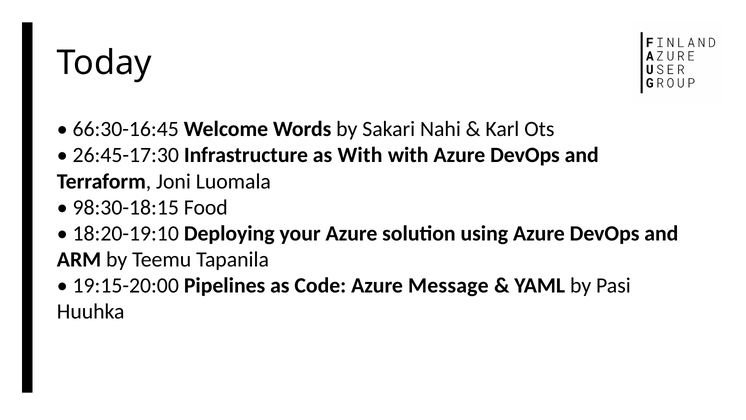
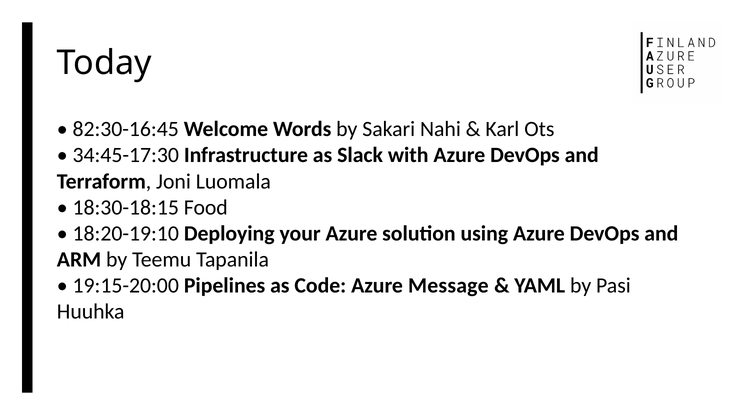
66:30-16:45: 66:30-16:45 -> 82:30-16:45 (126, 129)
26:45-17:30: 26:45-17:30 -> 34:45-17:30 (126, 155)
as With: With -> Slack (360, 155)
98:30-18:15: 98:30-18:15 -> 18:30-18:15 (126, 207)
